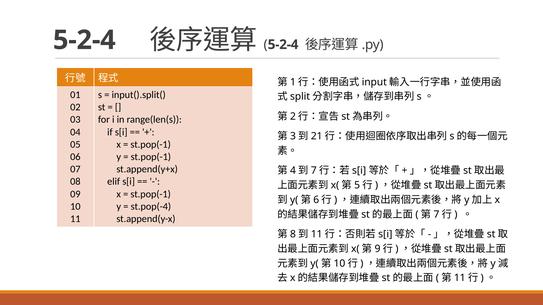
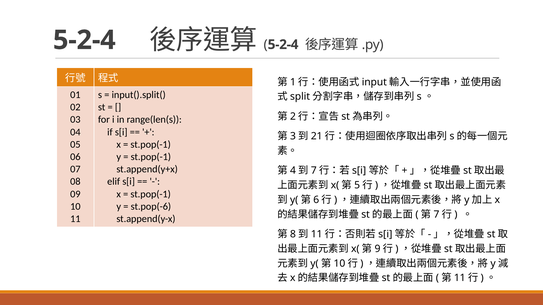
st.pop(-4: st.pop(-4 -> st.pop(-6 (151, 207)
